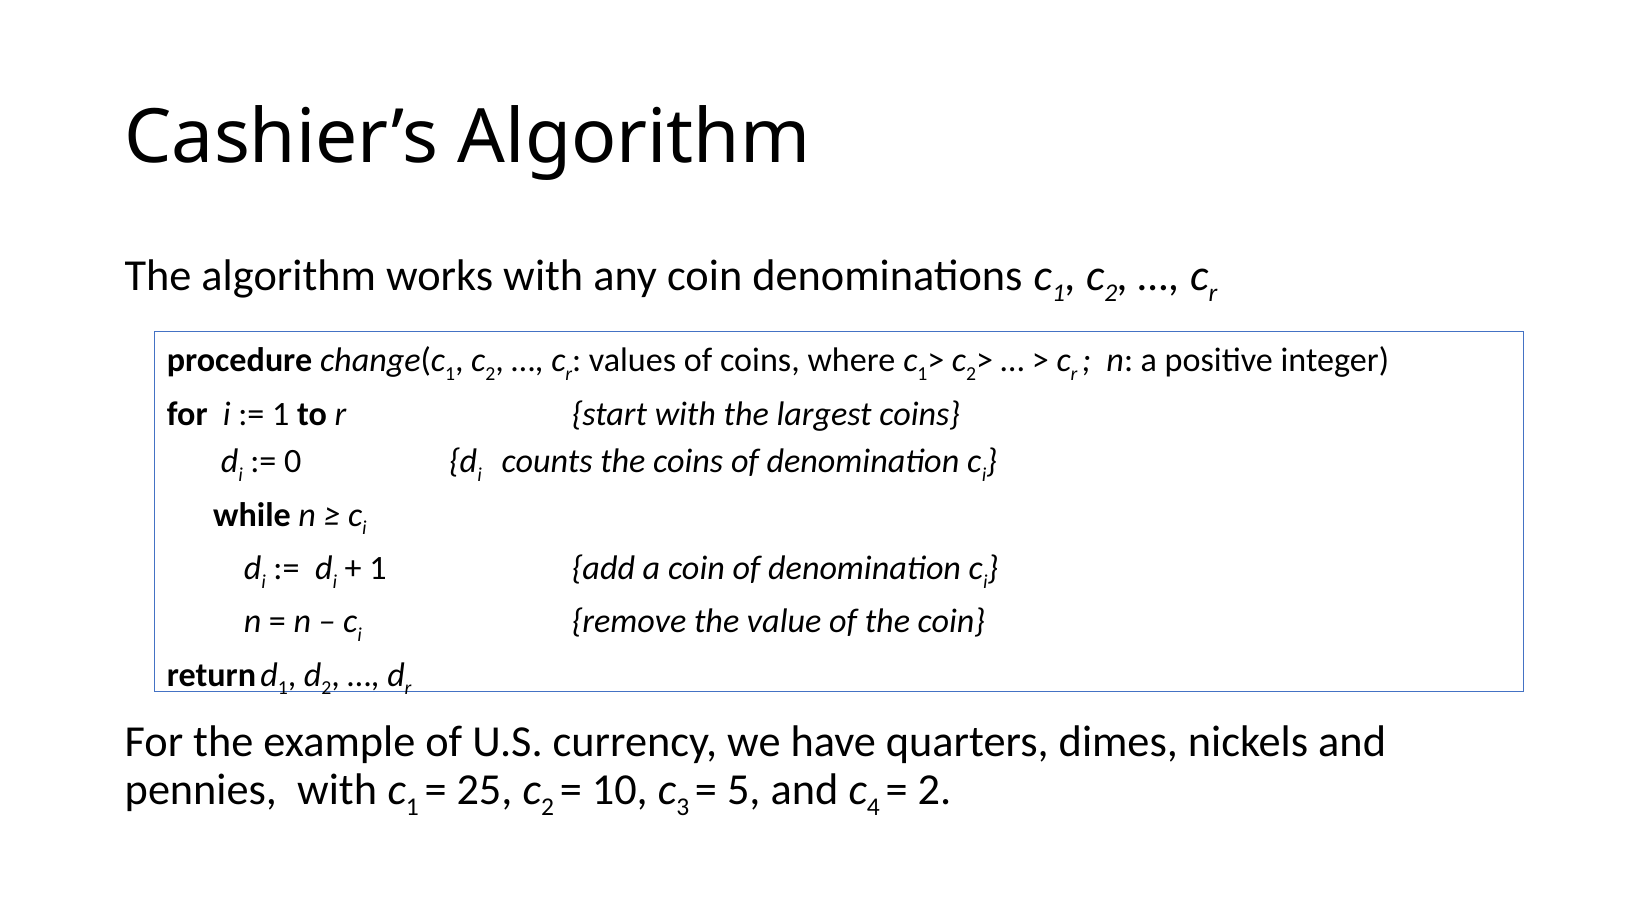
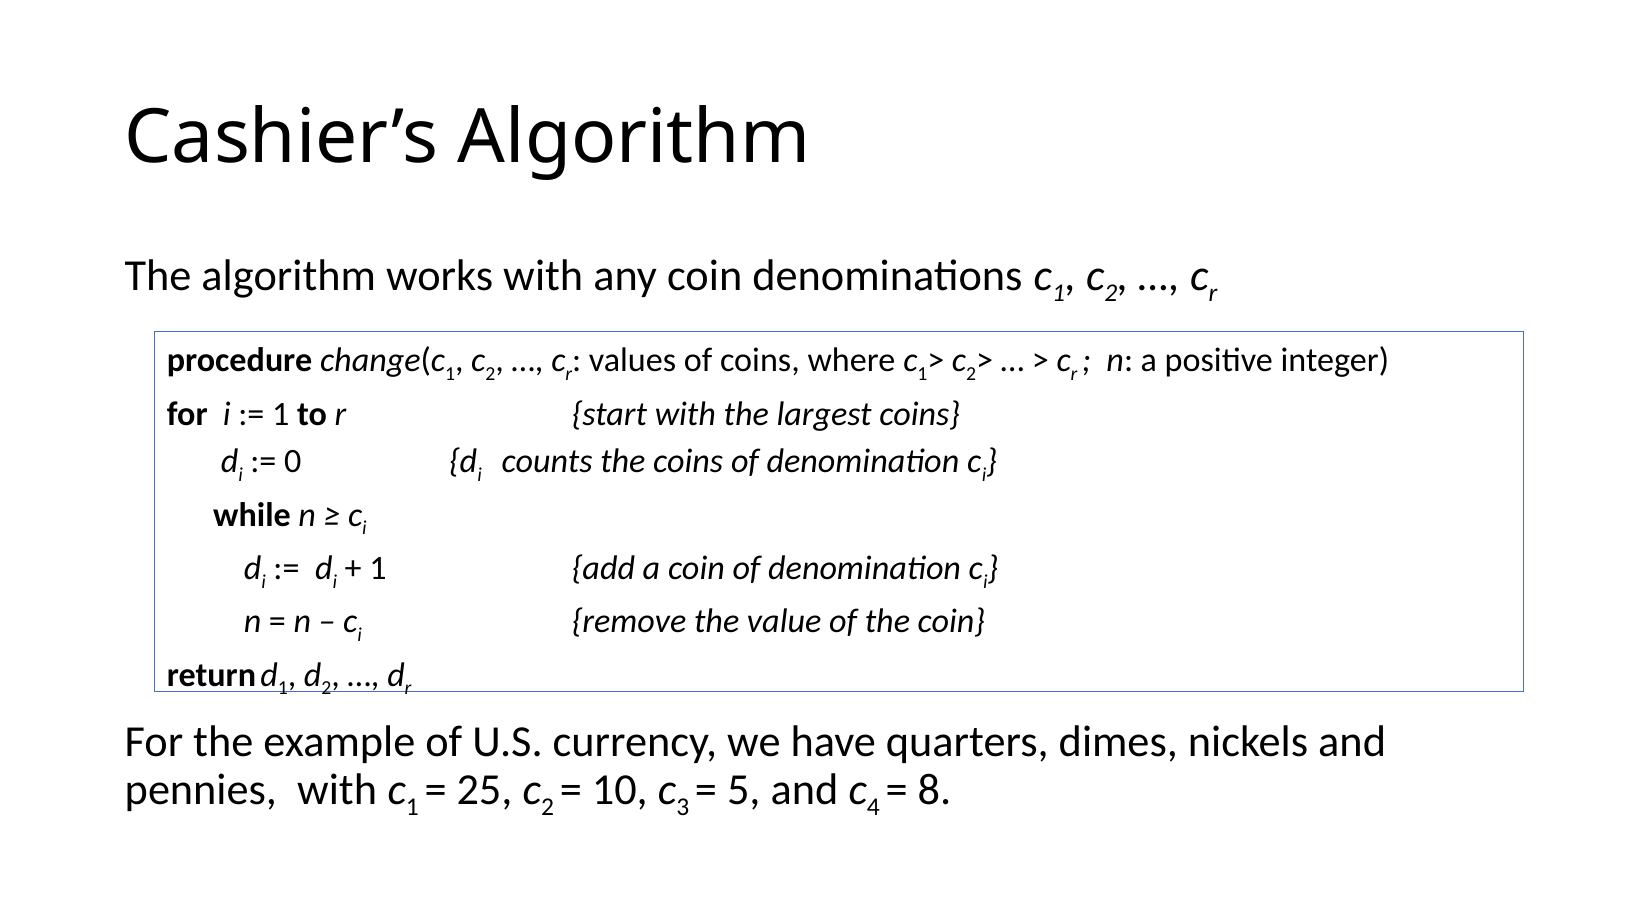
2: 2 -> 8 (934, 790)
